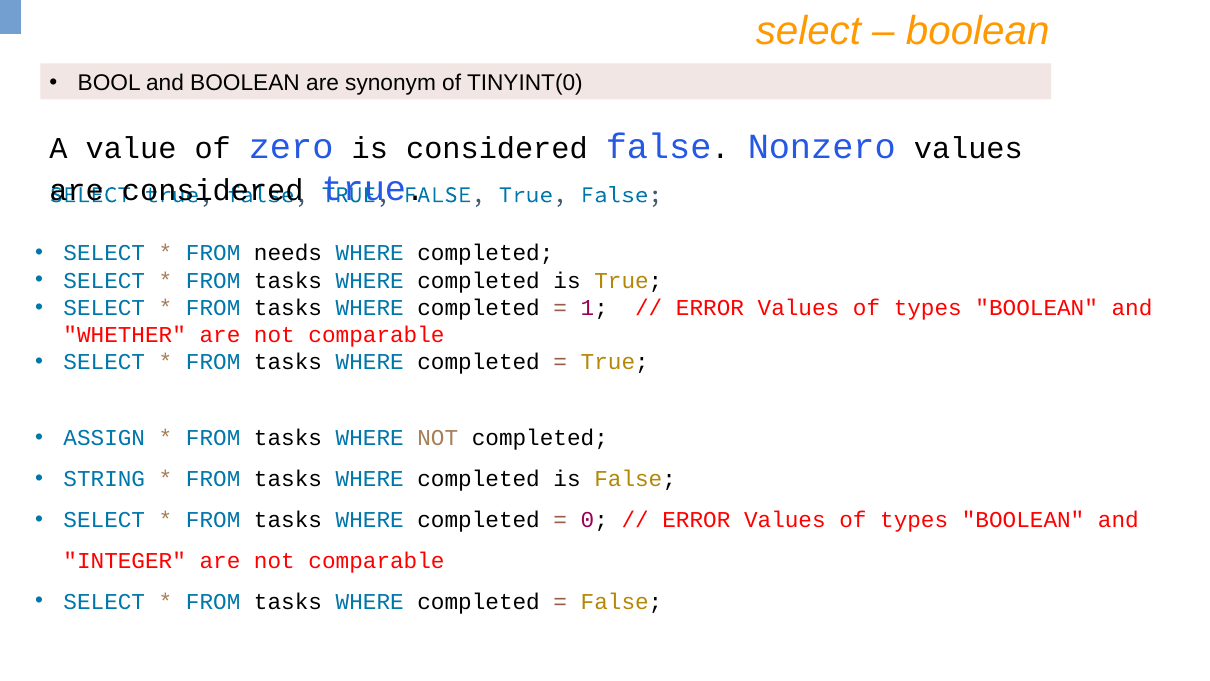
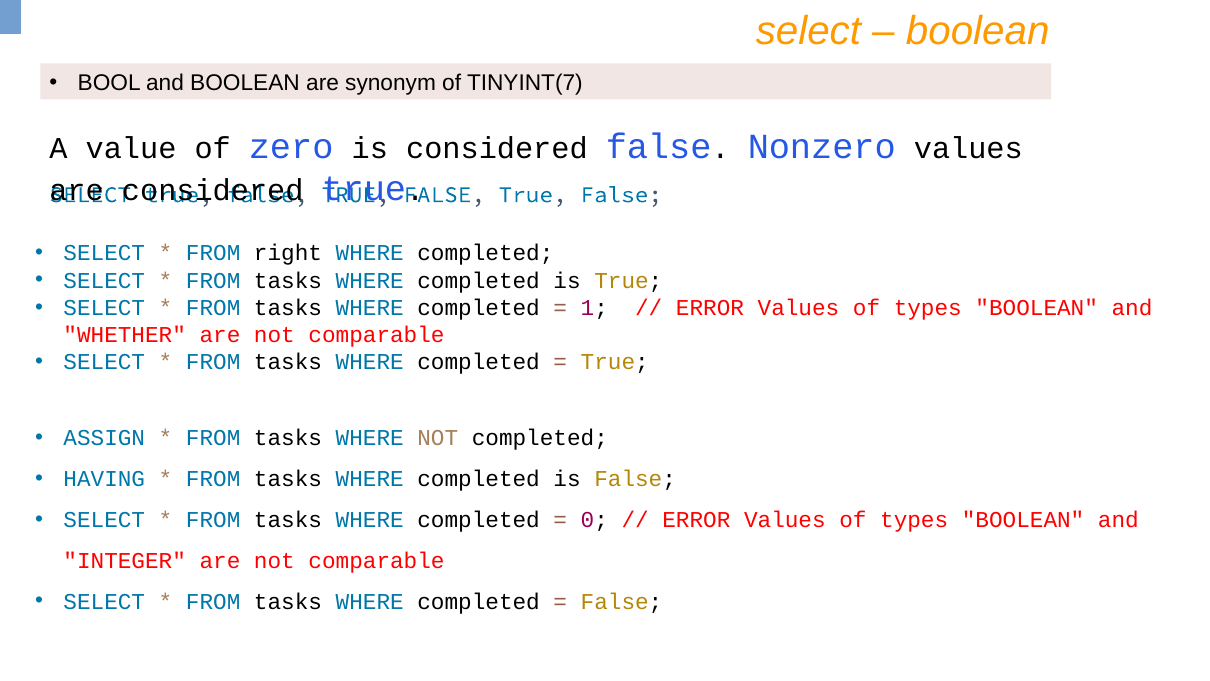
TINYINT(0: TINYINT(0 -> TINYINT(7 (525, 83)
needs: needs -> right (288, 253)
STRING: STRING -> HAVING (104, 479)
